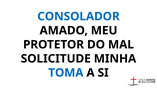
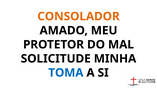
CONSOLADOR colour: blue -> orange (79, 16)
